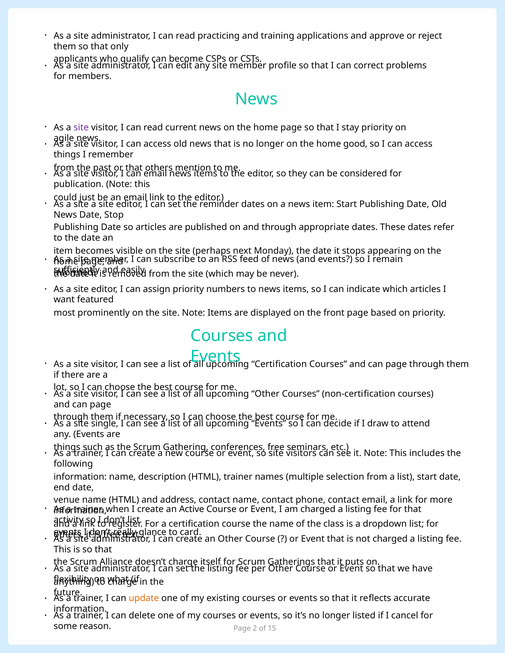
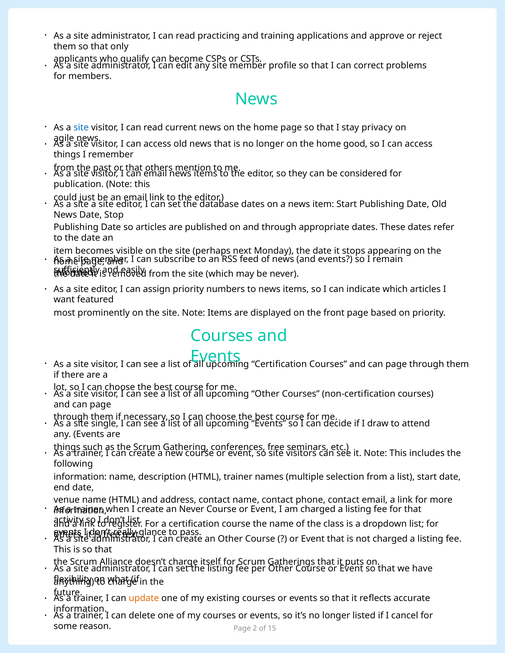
site colour: purple -> blue (81, 128)
stay priority: priority -> privacy (377, 128)
reminder: reminder -> database (219, 204)
an Active: Active -> Never (192, 510)
card: card -> pass (191, 533)
